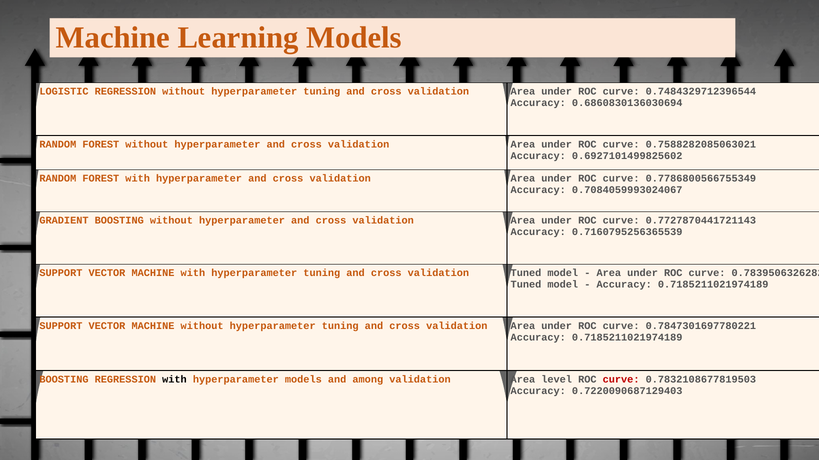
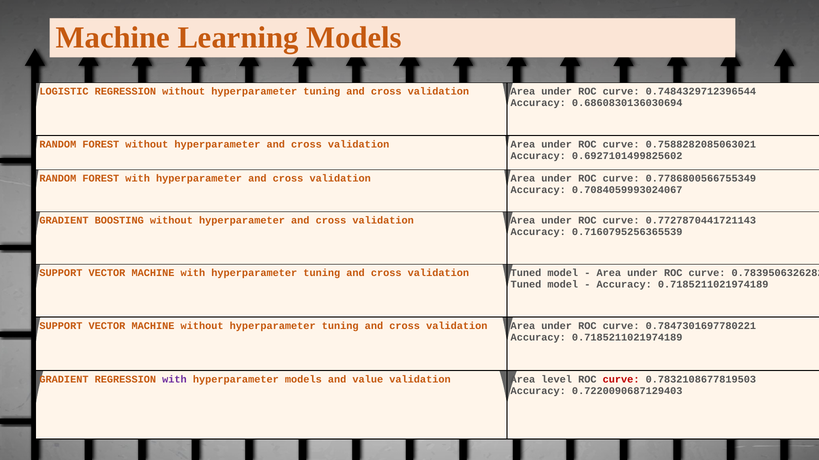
BOOSTING: BOOSTING -> GRADIENT (64, 380)
with colour: black -> purple (174, 380)
among: among -> value (368, 380)
